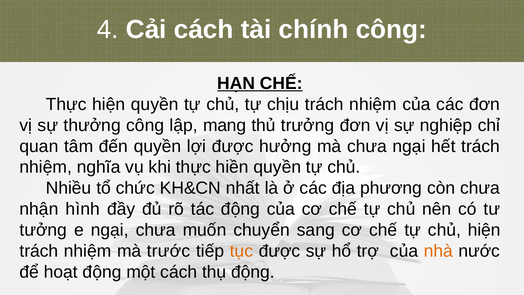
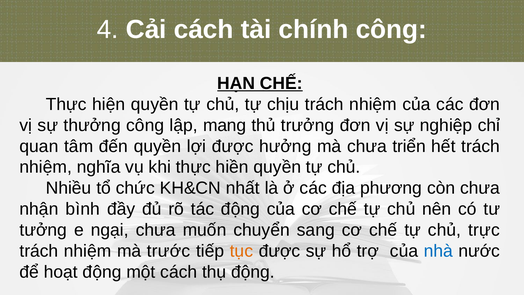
chưa ngại: ngại -> triển (409, 146)
hình: hình -> bình (83, 209)
chủ hiện: hiện -> trực (484, 230)
nhà colour: orange -> blue (438, 251)
